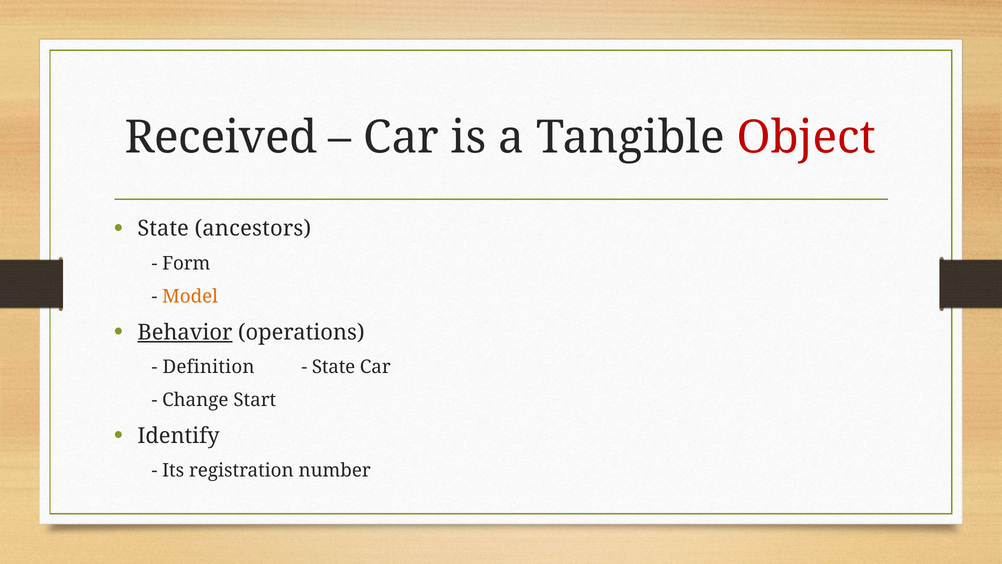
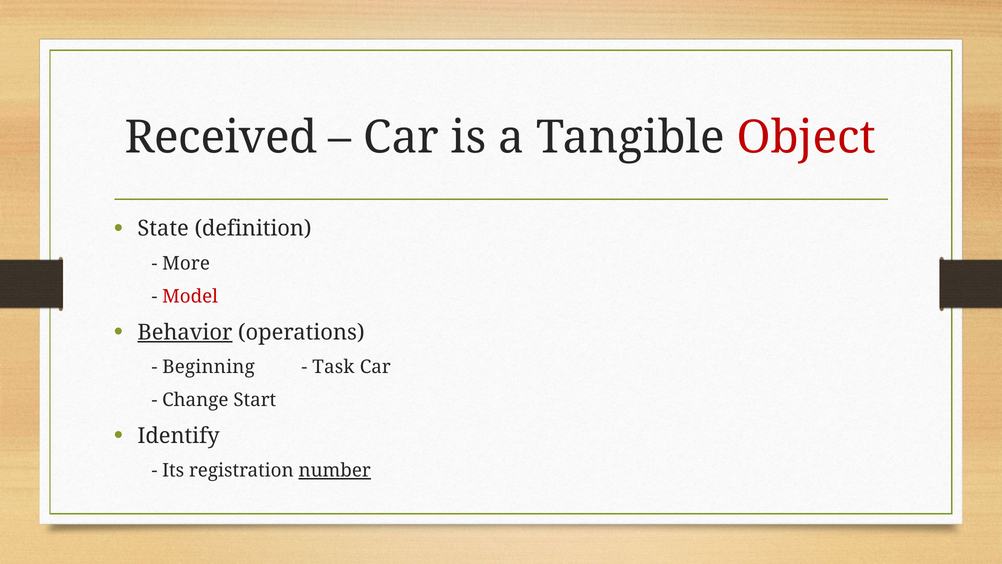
ancestors: ancestors -> definition (253, 229)
Form: Form -> More (186, 263)
Model colour: orange -> red (190, 296)
Definition: Definition -> Beginning (209, 367)
State: State -> Task (333, 367)
number underline: none -> present (335, 470)
